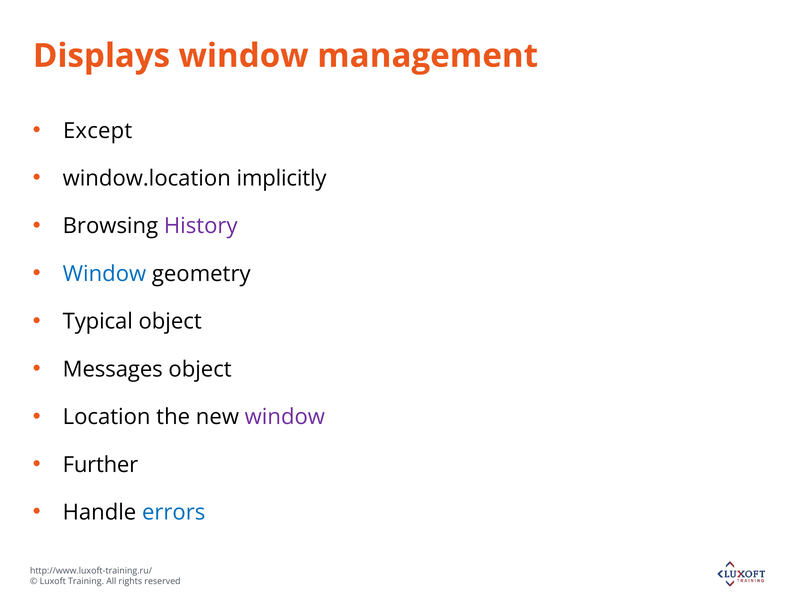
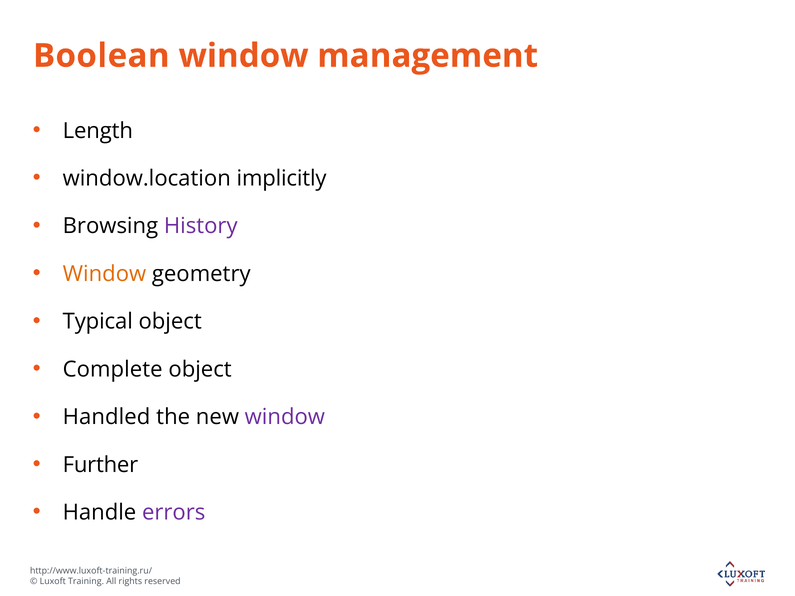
Displays: Displays -> Boolean (101, 56)
Except: Except -> Length (98, 131)
Window colour: blue -> orange (104, 274)
Messages: Messages -> Complete (113, 369)
Location: Location -> Handled (107, 417)
errors colour: blue -> purple (174, 513)
